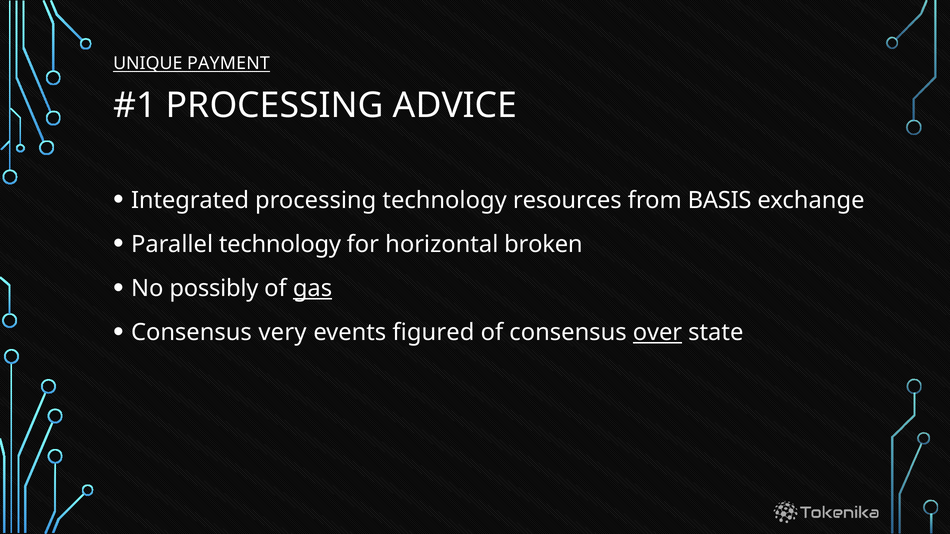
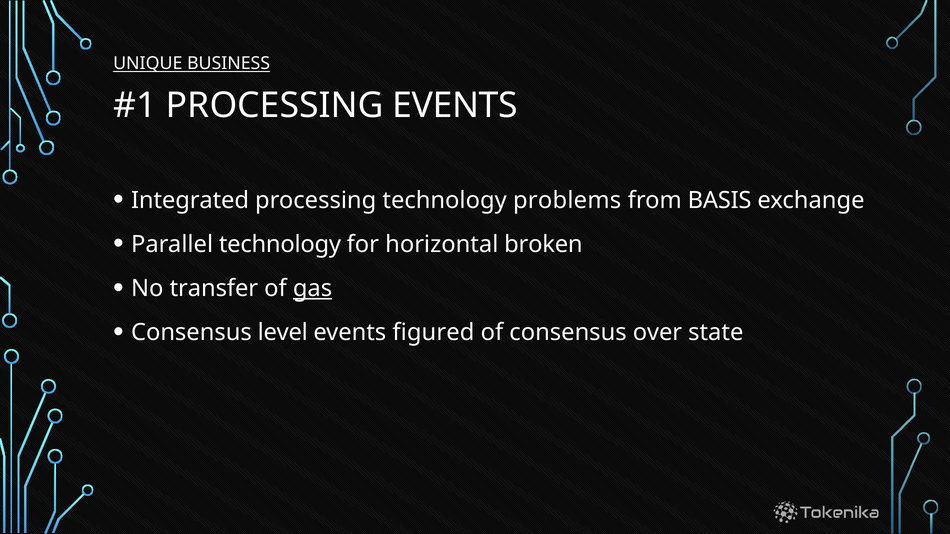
PAYMENT: PAYMENT -> BUSINESS (229, 64)
PROCESSING ADVICE: ADVICE -> EVENTS (455, 106)
resources: resources -> problems (567, 200)
possibly: possibly -> transfer (214, 289)
very: very -> level (283, 333)
over underline: present -> none (657, 333)
